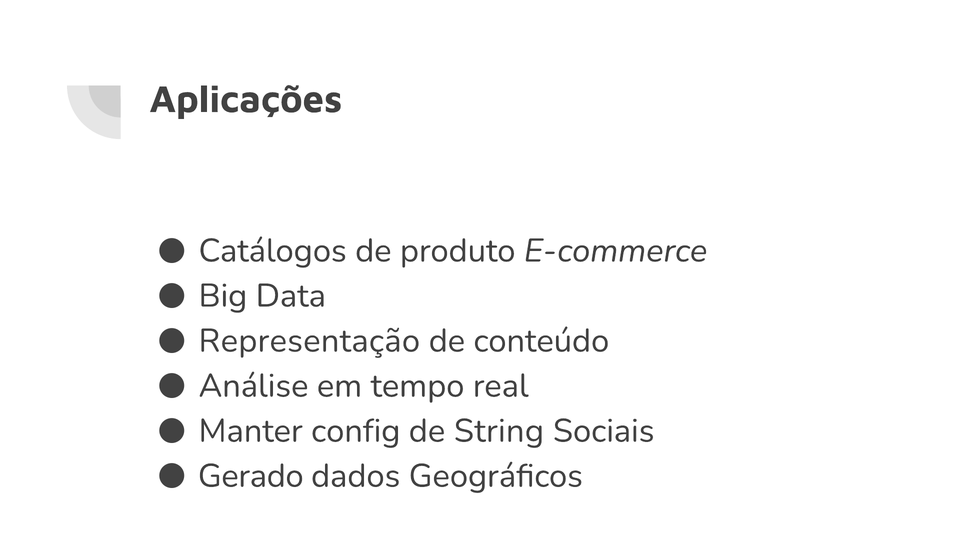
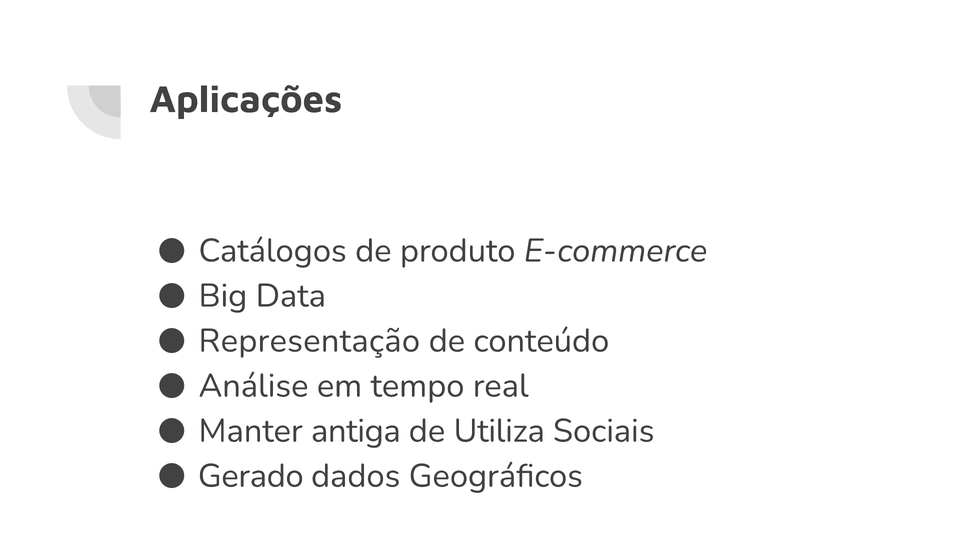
config: config -> antiga (356, 431)
String: String -> Utiliza (499, 431)
